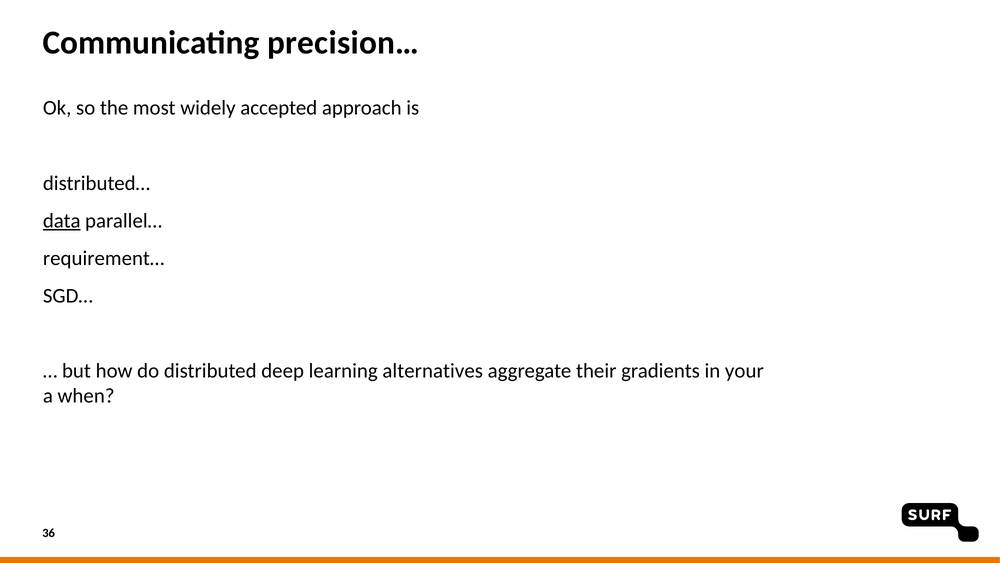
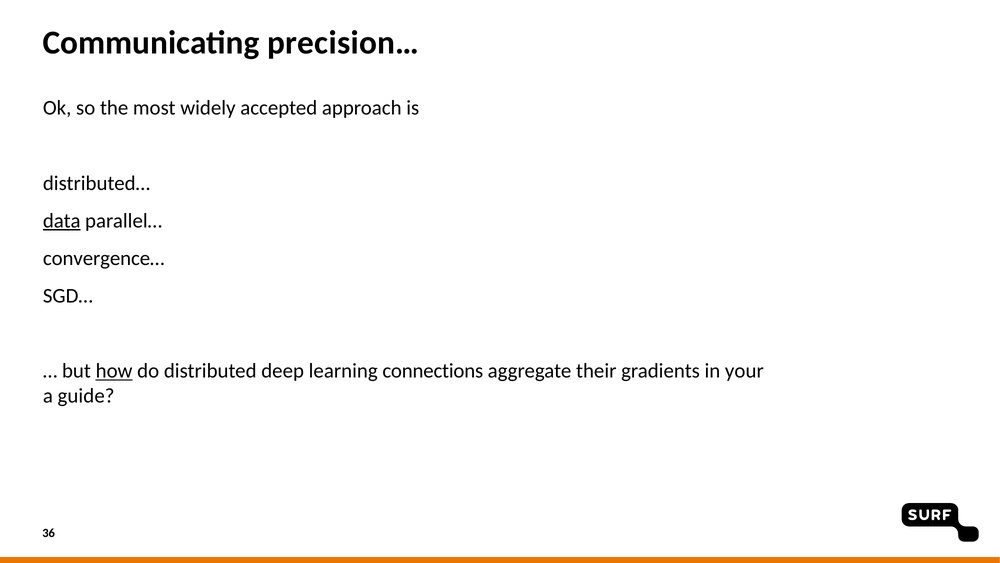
requirement…: requirement… -> convergence… (104, 258)
how underline: none -> present (114, 371)
alternatives: alternatives -> connections (433, 371)
when: when -> guide (86, 396)
